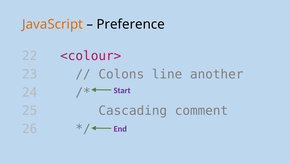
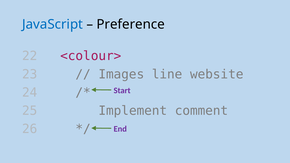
JavaScript colour: orange -> blue (53, 24)
Colons: Colons -> Images (121, 74)
another: another -> website (217, 74)
Cascading: Cascading -> Implement (133, 111)
